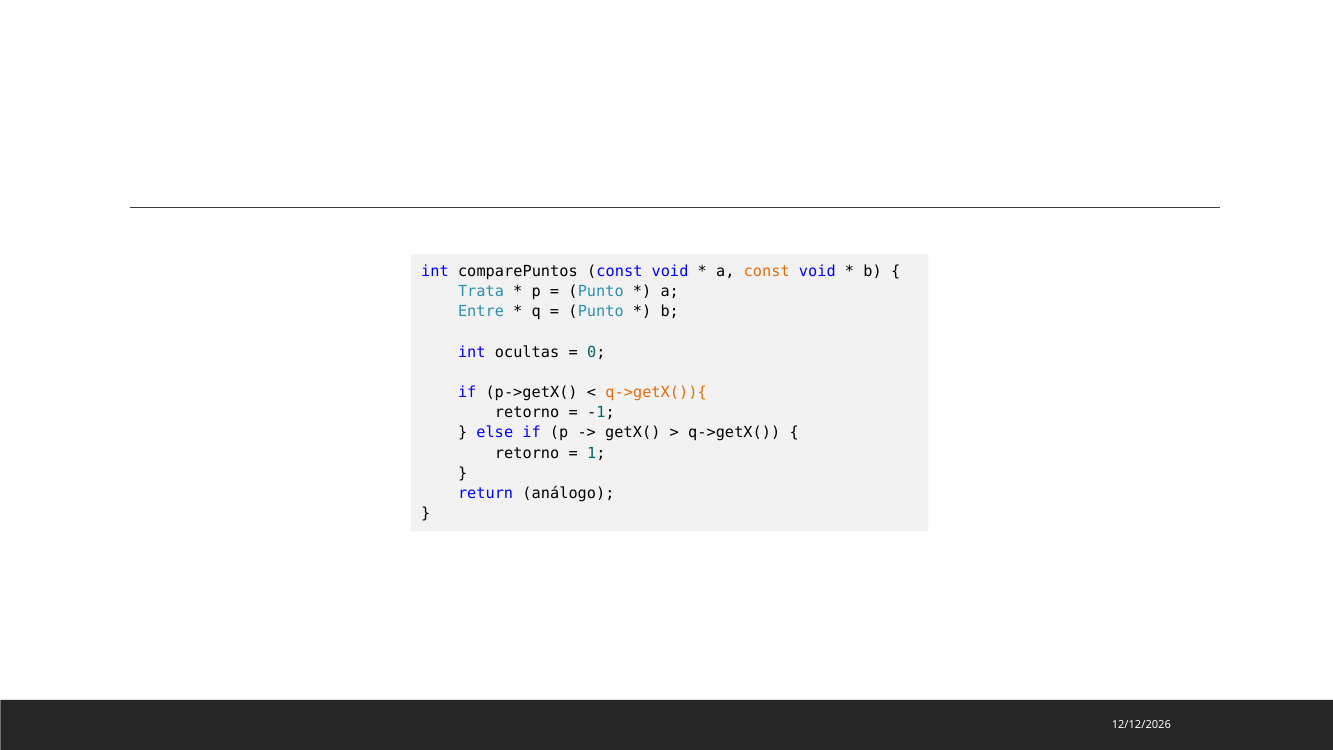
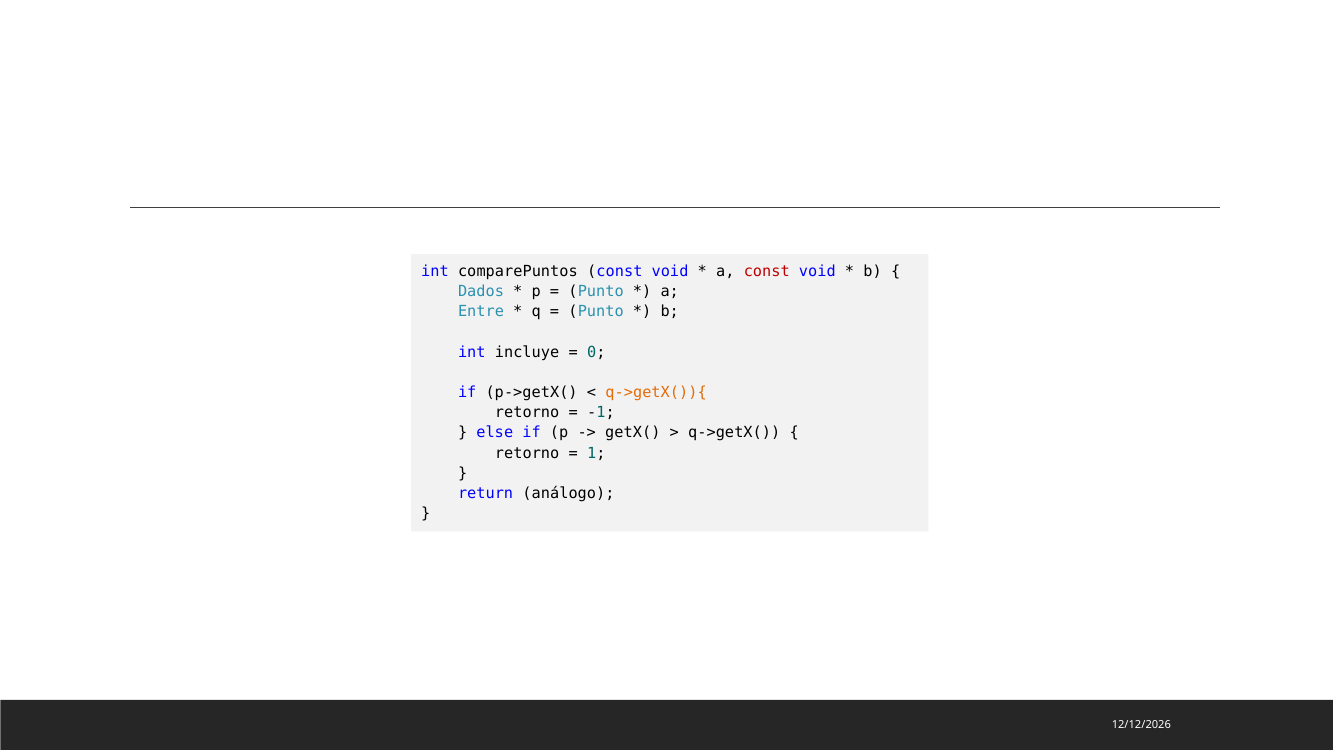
const colour: orange -> red (767, 271)
Trata: Trata -> Dados (481, 291)
ocultas: ocultas -> incluye (527, 352)
